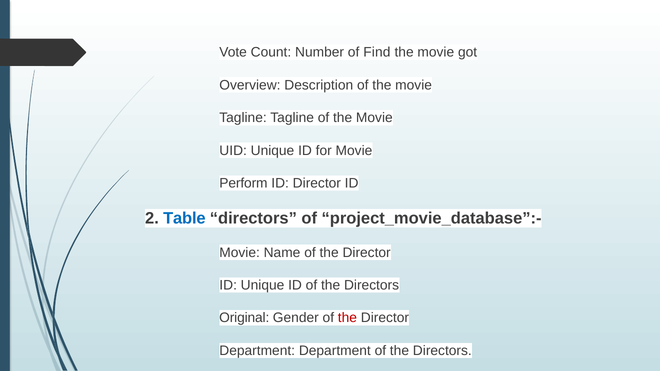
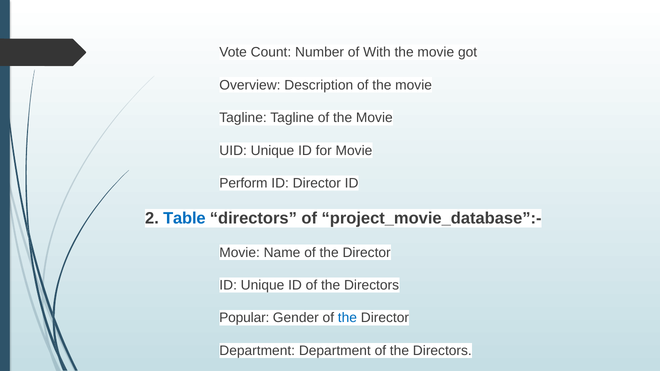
Find: Find -> With (377, 52)
Original: Original -> Popular (244, 318)
the colour: red -> blue (347, 318)
